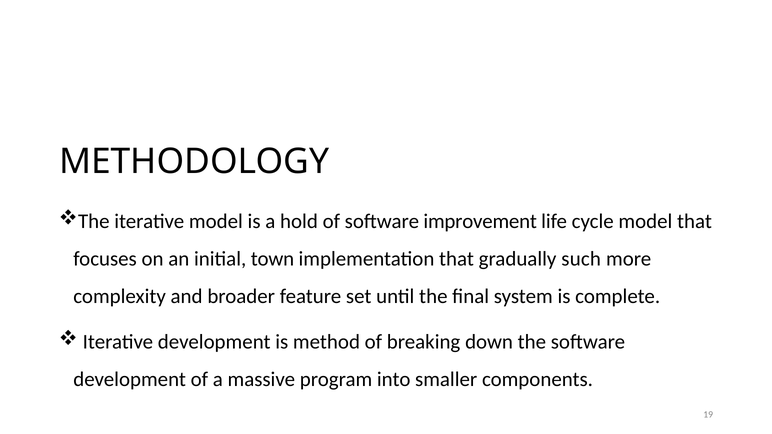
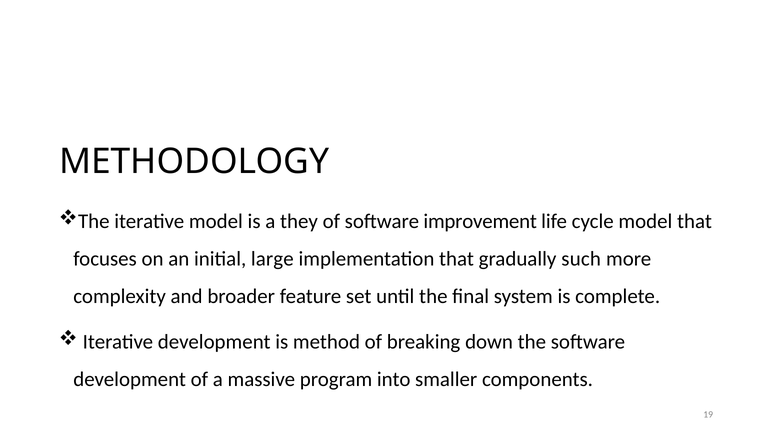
hold: hold -> they (299, 221)
town: town -> large (272, 259)
